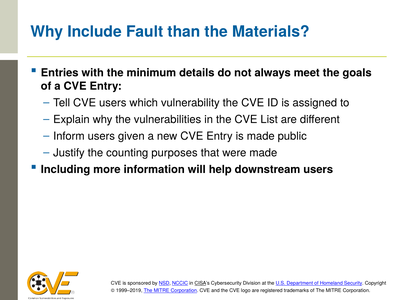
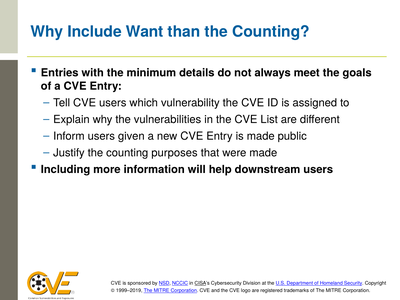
Fault: Fault -> Want (145, 32)
than the Materials: Materials -> Counting (271, 32)
